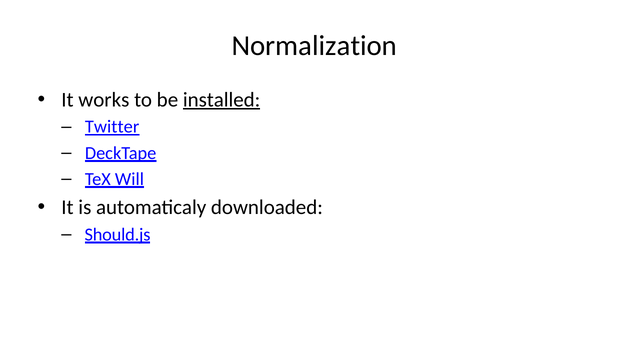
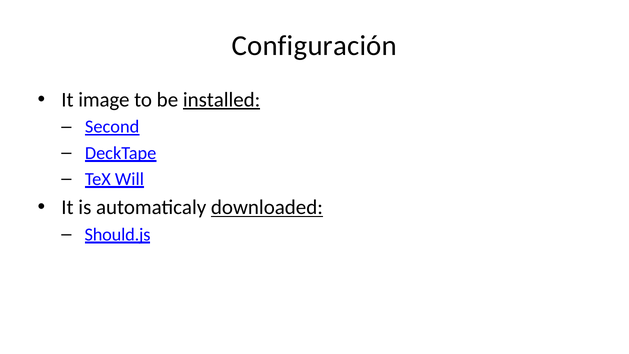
Normalization: Normalization -> Configuración (314, 46)
works: works -> image (104, 100)
Twitter: Twitter -> Second (112, 127)
downloaded underline: none -> present (267, 207)
